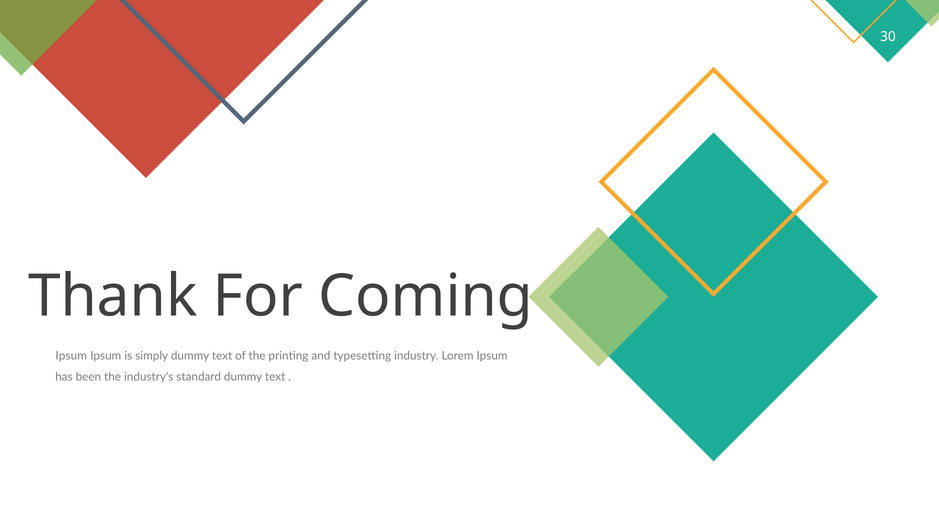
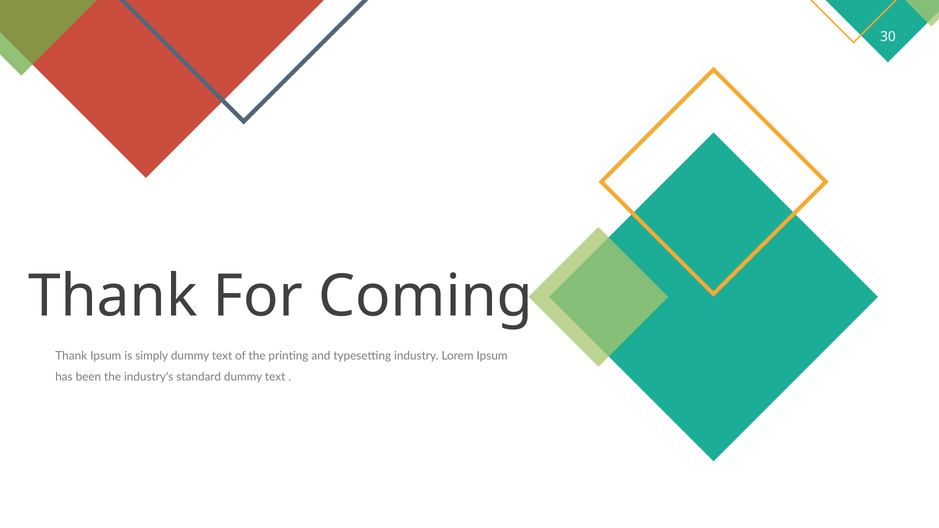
Ipsum: Ipsum -> Thank (71, 356)
